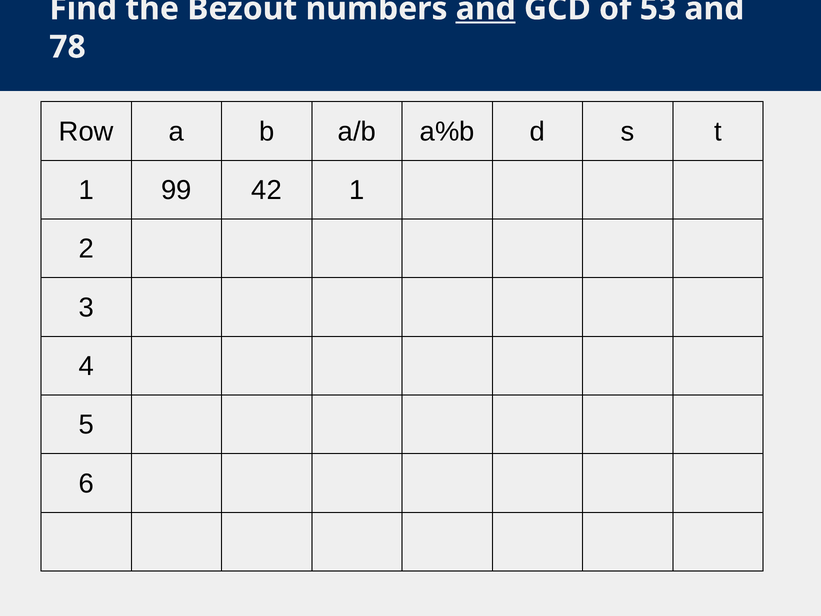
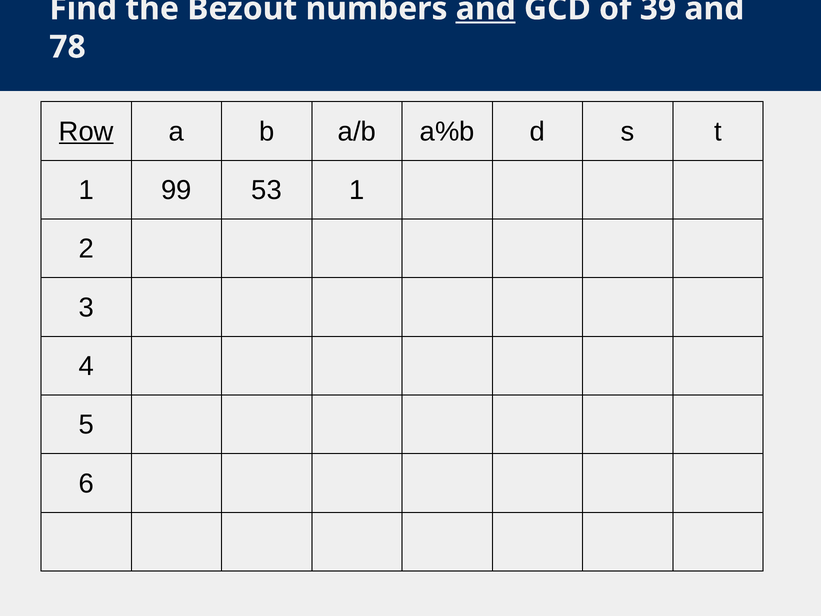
53: 53 -> 39 (658, 9)
Row underline: none -> present (86, 131)
42: 42 -> 53 (267, 190)
